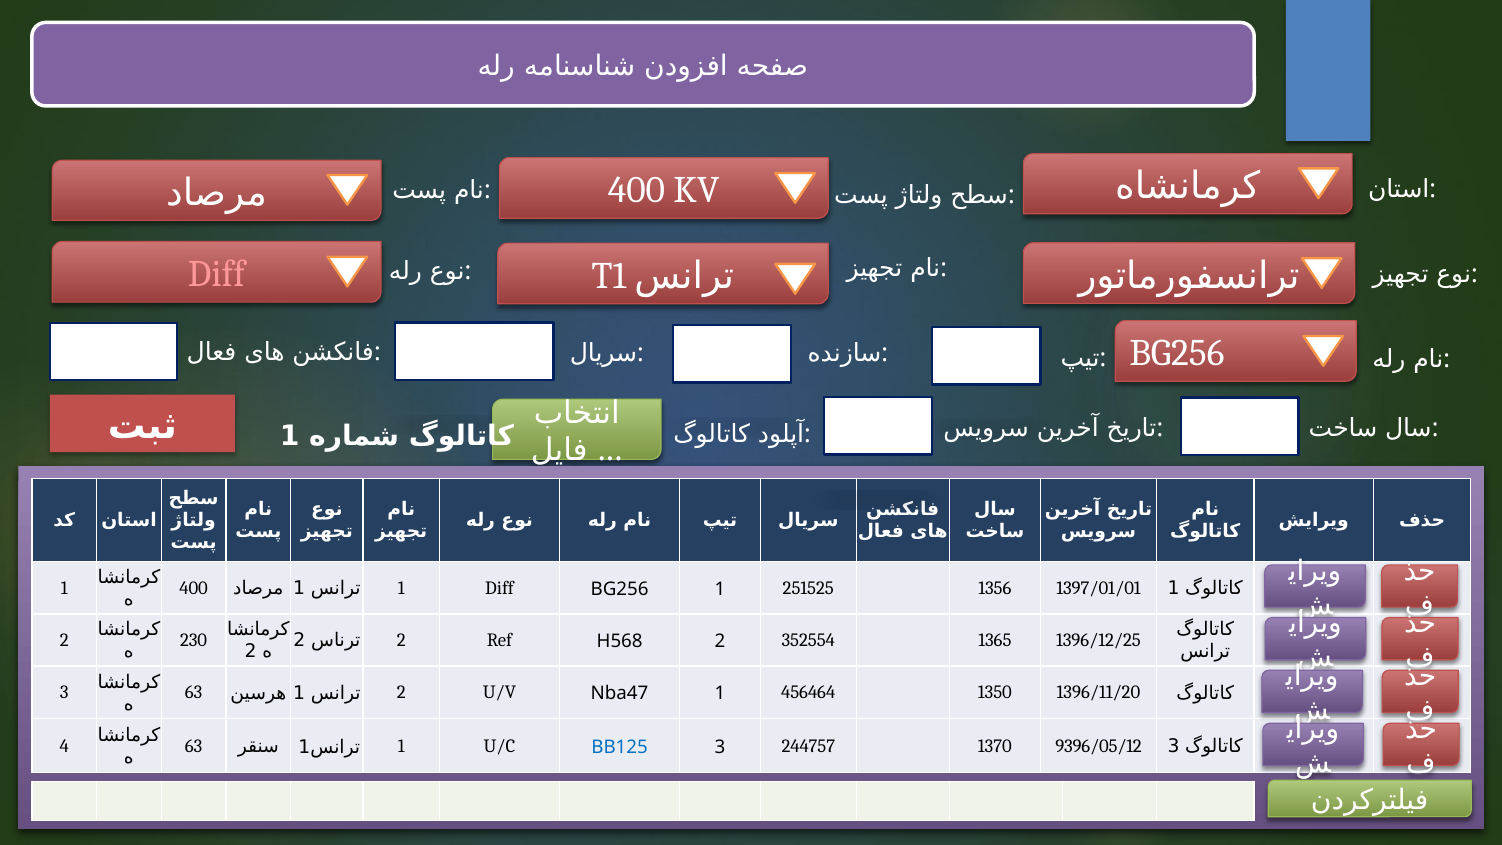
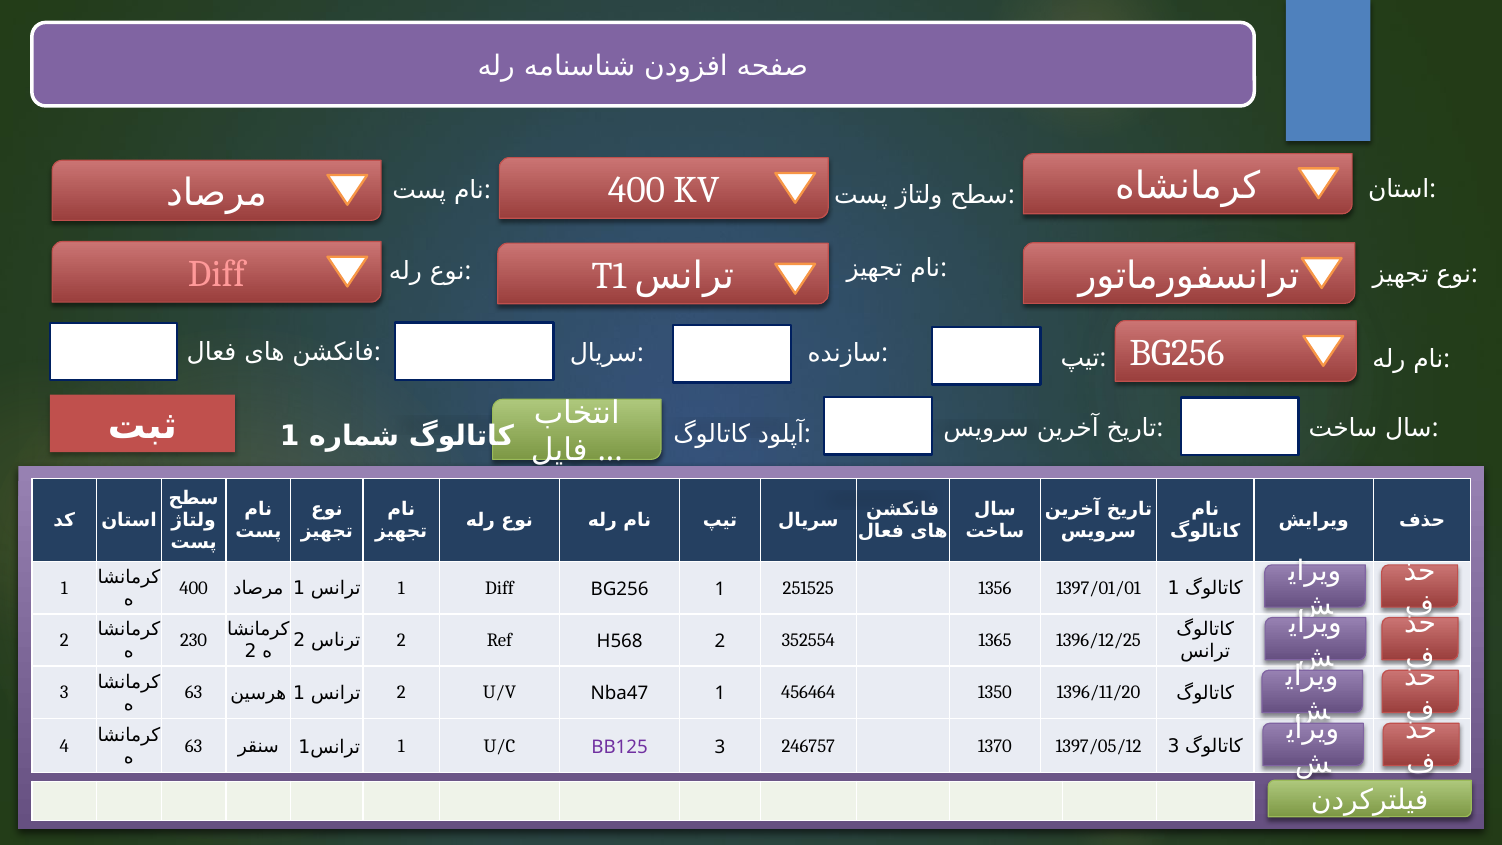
BB125 colour: blue -> purple (620, 747)
244757: 244757 -> 246757 (808, 746)
9396/05/12: 9396/05/12 -> 1397/05/12 (1098, 746)
